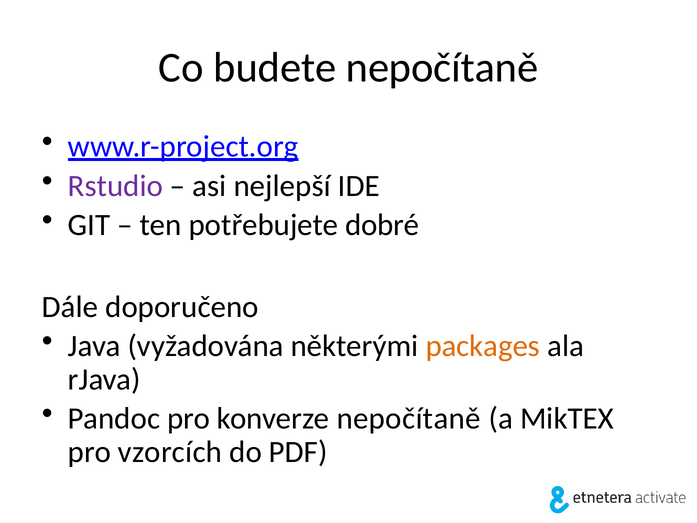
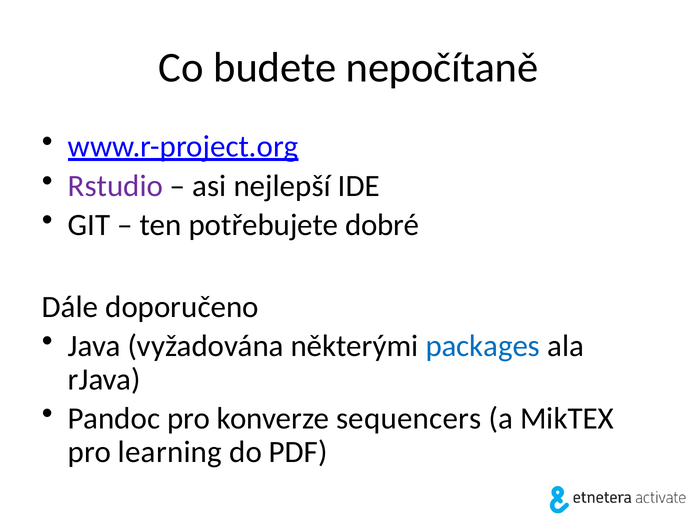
packages colour: orange -> blue (483, 346)
konverze nepočítaně: nepočítaně -> sequencers (409, 418)
vzorcích: vzorcích -> learning (170, 452)
